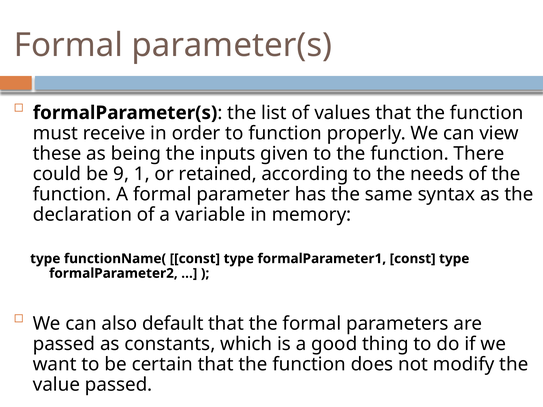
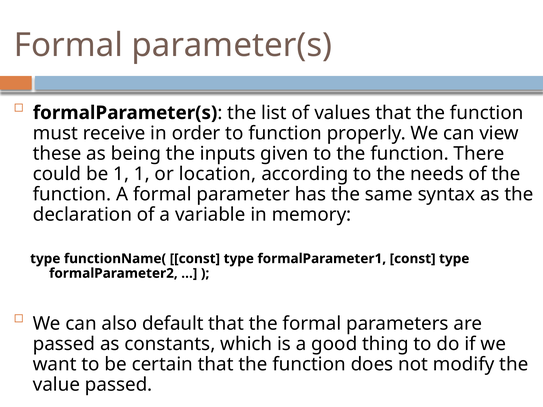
be 9: 9 -> 1 (121, 174)
retained: retained -> location (217, 174)
